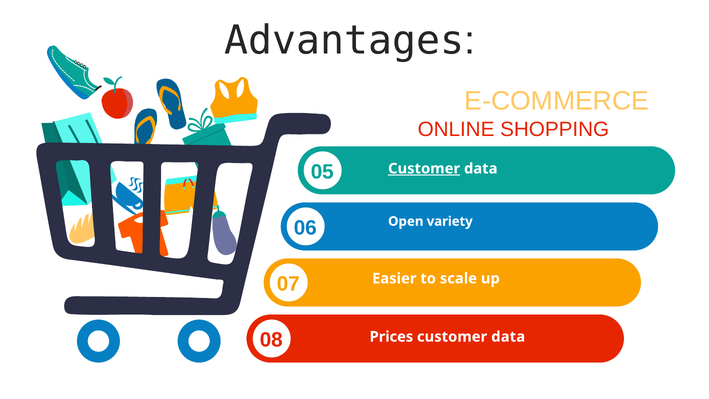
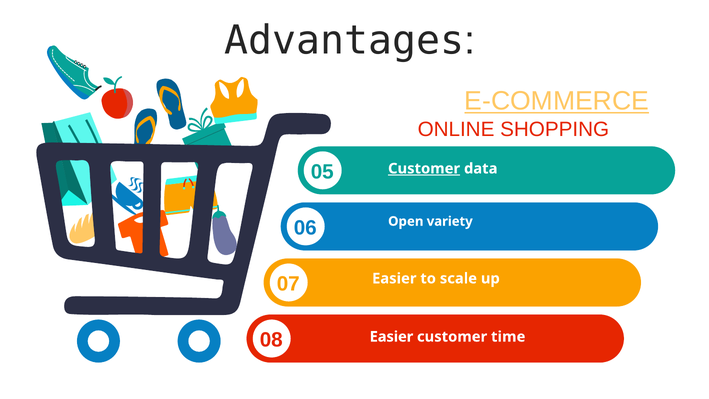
E-COMMERCE underline: none -> present (557, 101)
Prices: Prices -> Easier (391, 337)
data: data -> time (508, 337)
